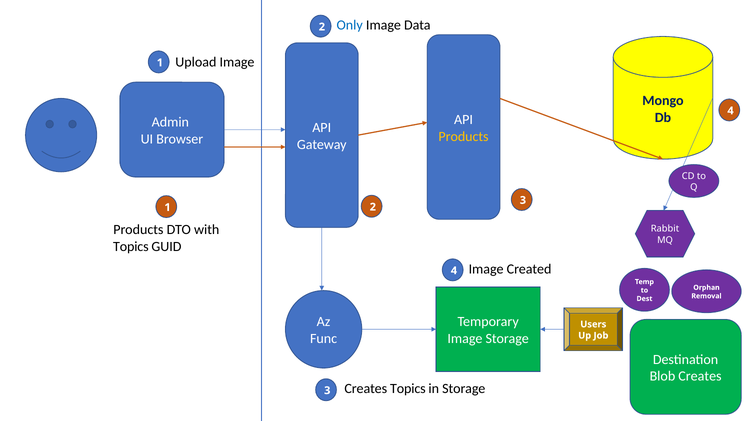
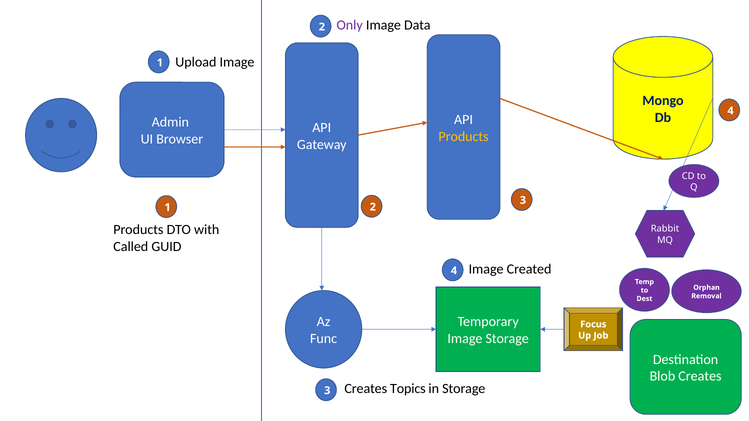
Only colour: blue -> purple (350, 25)
Topics: Topics -> Called (131, 247)
Users: Users -> Focus (593, 325)
